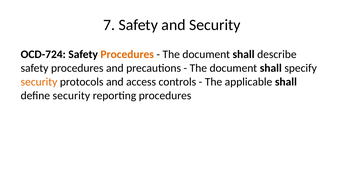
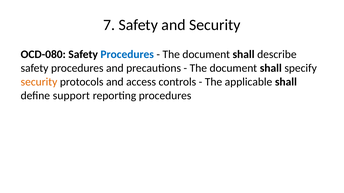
OCD-724: OCD-724 -> OCD-080 (43, 55)
Procedures colour: orange -> blue (127, 55)
define security: security -> support (71, 96)
